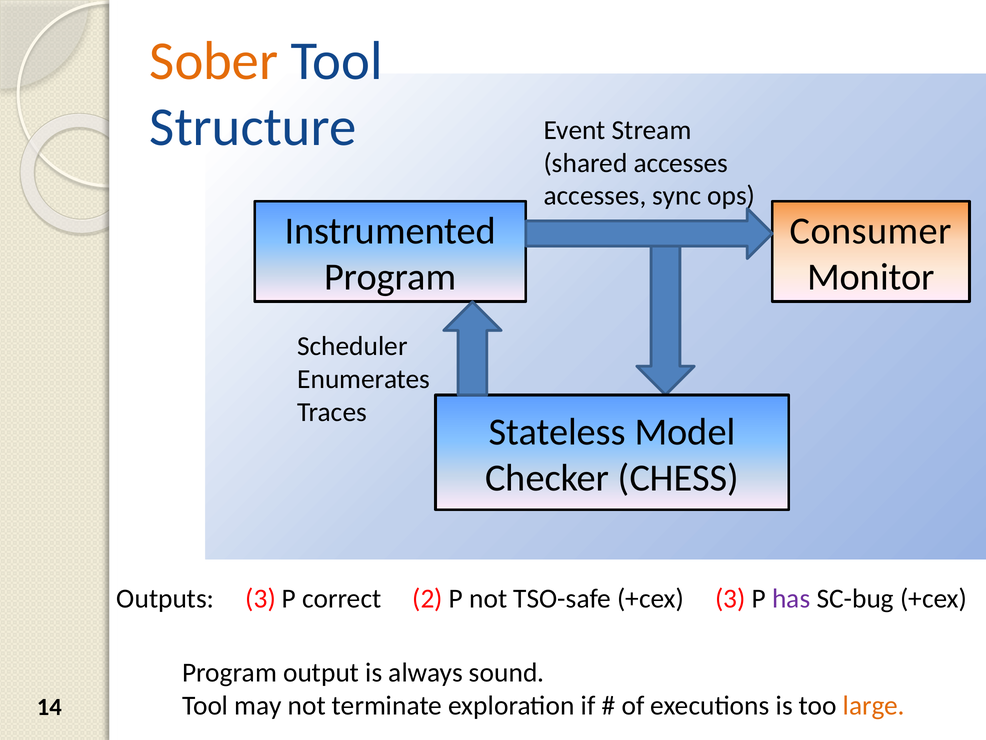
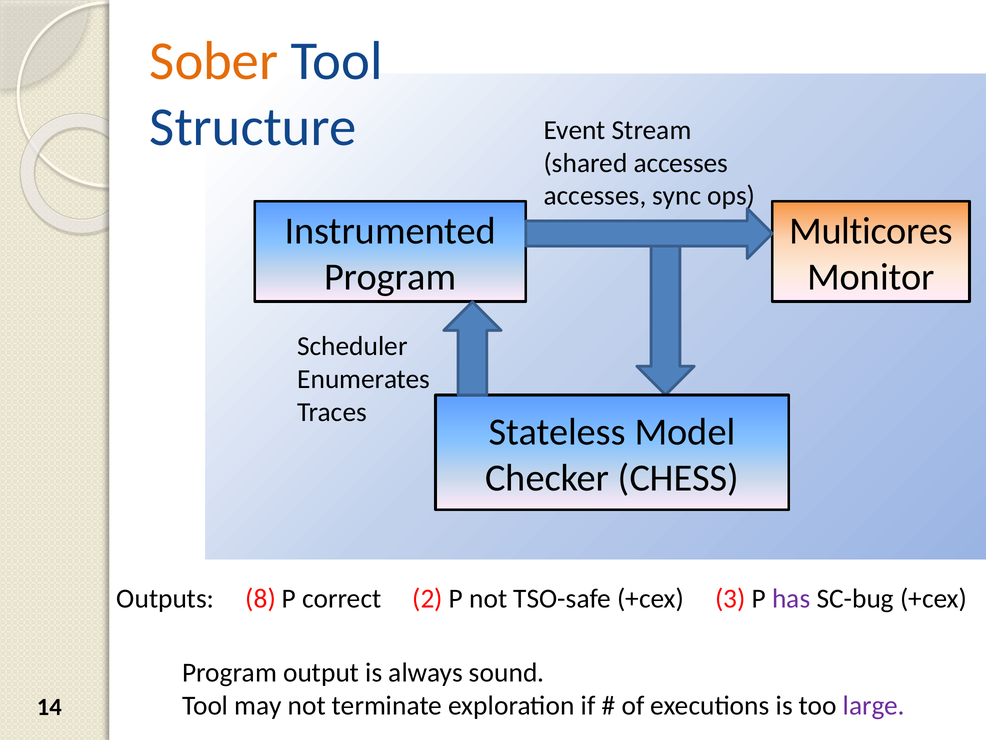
Consumer: Consumer -> Multicores (871, 231)
Outputs 3: 3 -> 8 (261, 598)
large colour: orange -> purple (874, 705)
